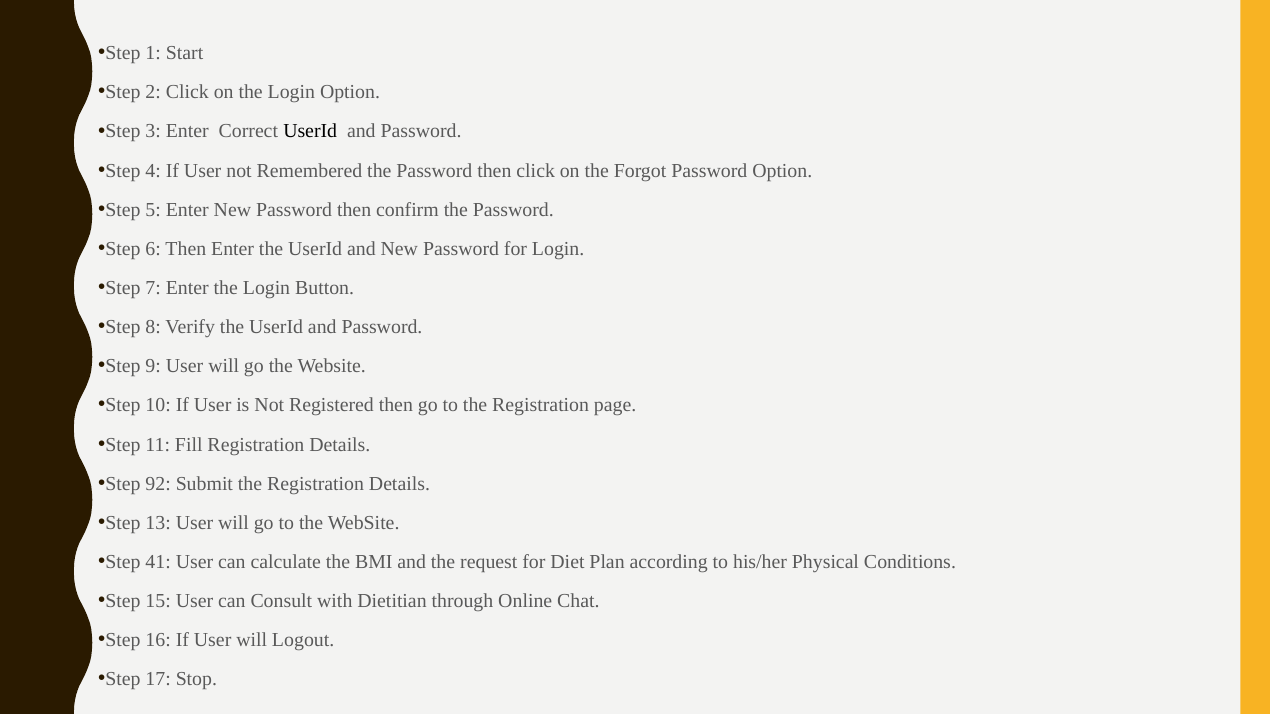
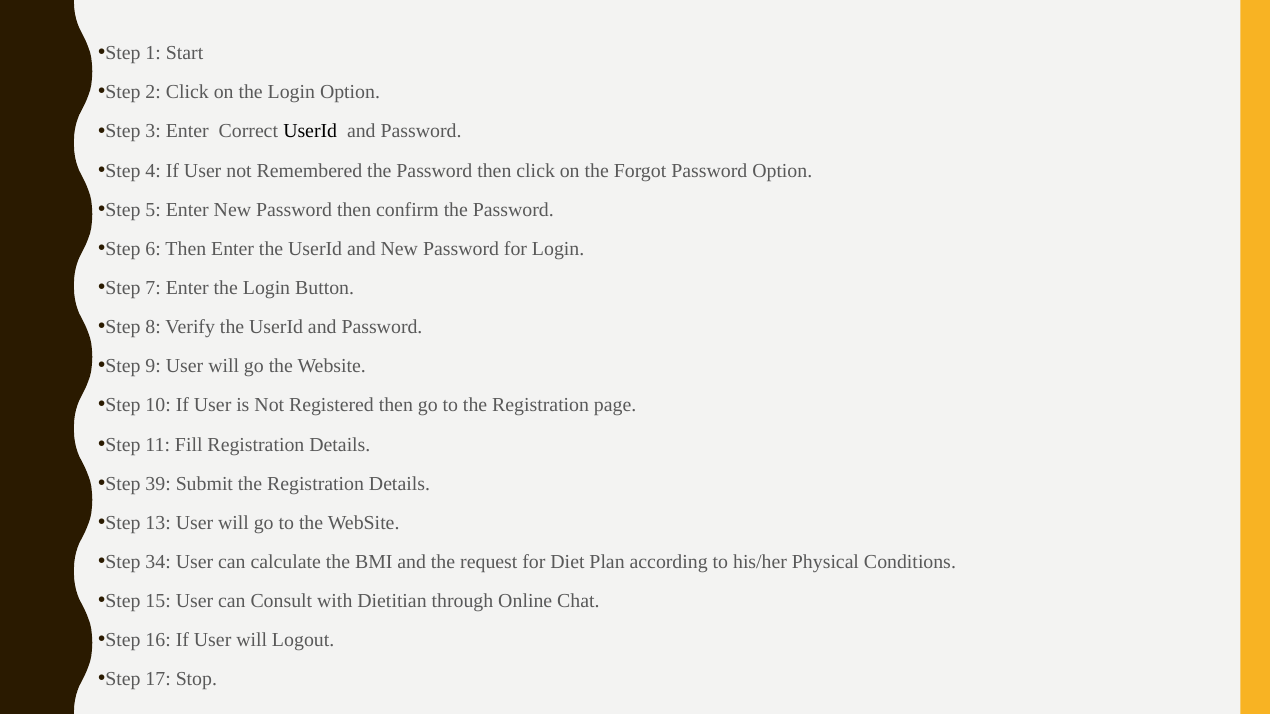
92: 92 -> 39 (158, 484)
41: 41 -> 34 (158, 562)
